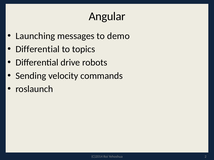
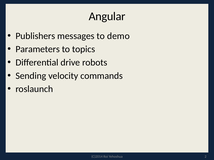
Launching: Launching -> Publishers (35, 36)
Differential: Differential -> Parameters (38, 49)
